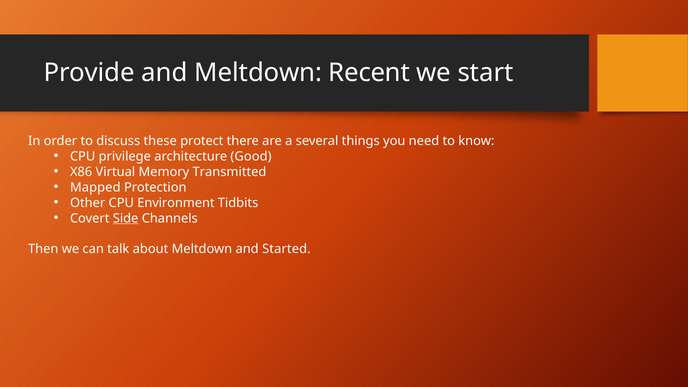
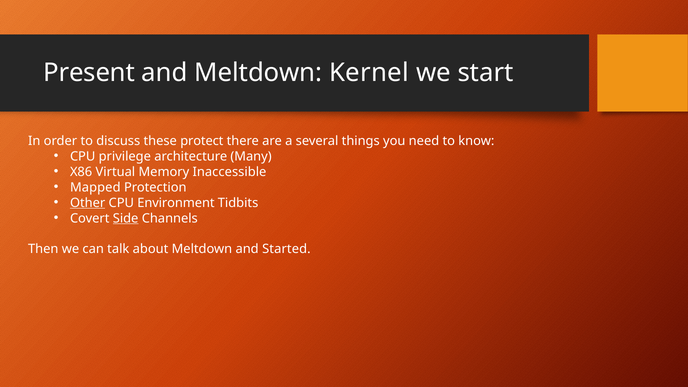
Provide: Provide -> Present (89, 73)
Recent: Recent -> Kernel (369, 73)
Good: Good -> Many (251, 156)
Transmitted: Transmitted -> Inaccessible (229, 172)
Other underline: none -> present (88, 203)
